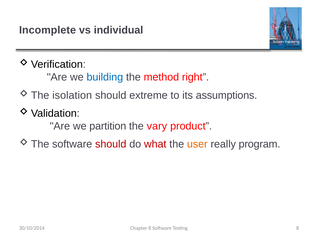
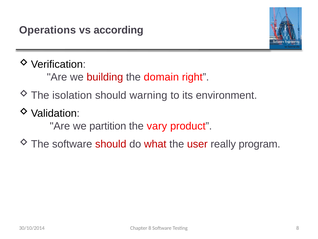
Incomplete: Incomplete -> Operations (48, 30)
individual: individual -> according (119, 30)
building colour: blue -> red (105, 77)
method: method -> domain (161, 77)
extreme: extreme -> warning (148, 95)
assumptions: assumptions -> environment (226, 95)
user colour: orange -> red (197, 144)
